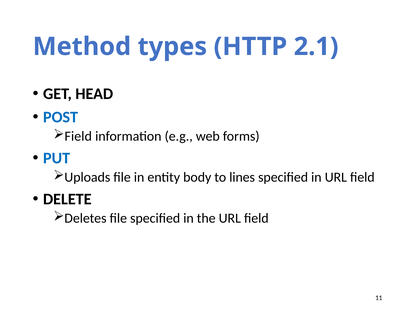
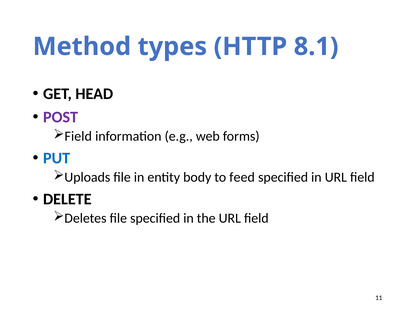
2.1: 2.1 -> 8.1 (316, 46)
POST colour: blue -> purple (61, 117)
lines: lines -> feed (242, 177)
